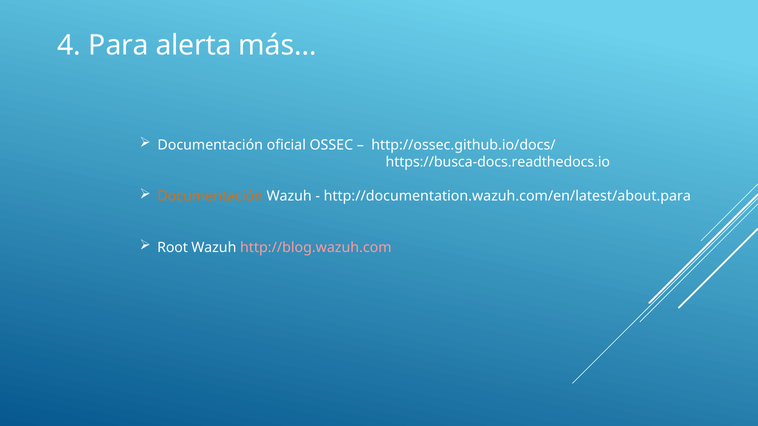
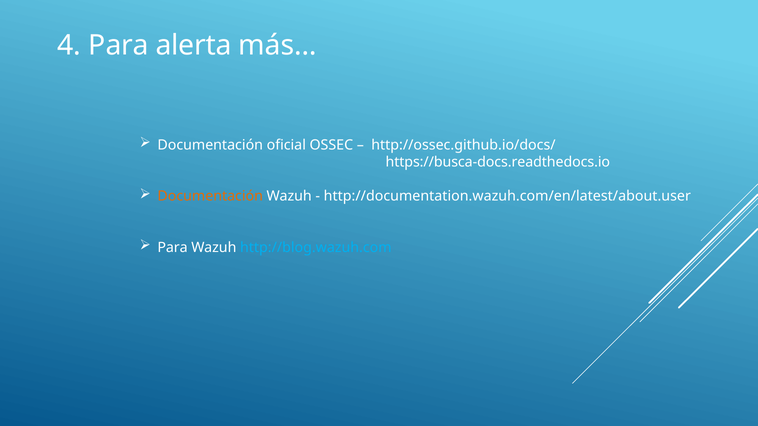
http://documentation.wazuh.com/en/latest/about.para: http://documentation.wazuh.com/en/latest/about.para -> http://documentation.wazuh.com/en/latest/about.user (507, 196)
Root: Root -> Para (173, 248)
http://blog.wazuh.com colour: pink -> light blue (316, 248)
